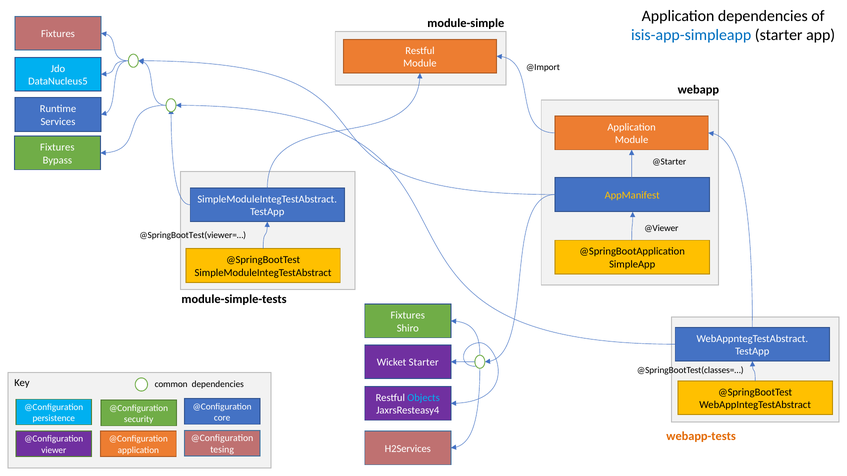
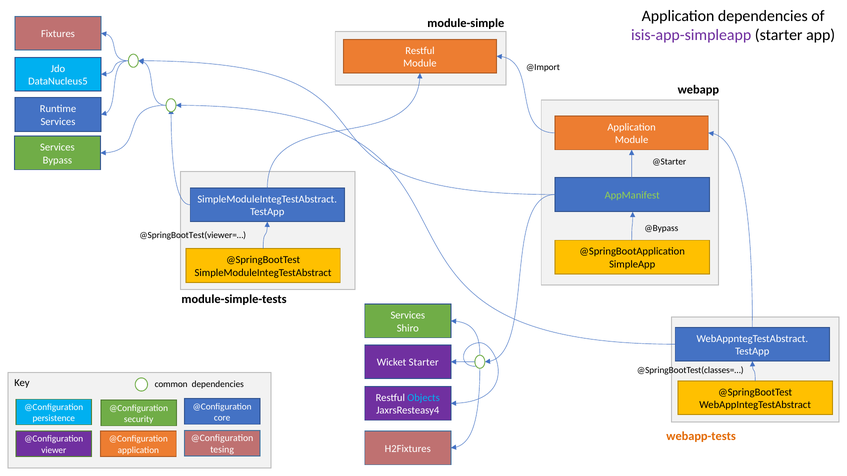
isis-app-simpleapp colour: blue -> purple (691, 35)
Fixtures: Fixtures -> Services (57, 147)
AppManifest colour: yellow -> light green (632, 195)
@Viewer: @Viewer -> @Bypass (661, 228)
Fixtures: Fixtures -> Services (408, 316)
H2Services: H2Services -> H2Fixtures (408, 449)
